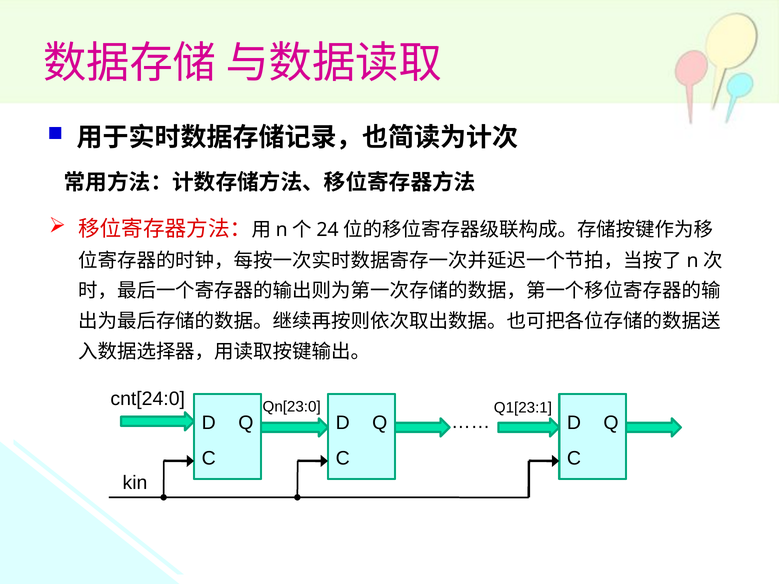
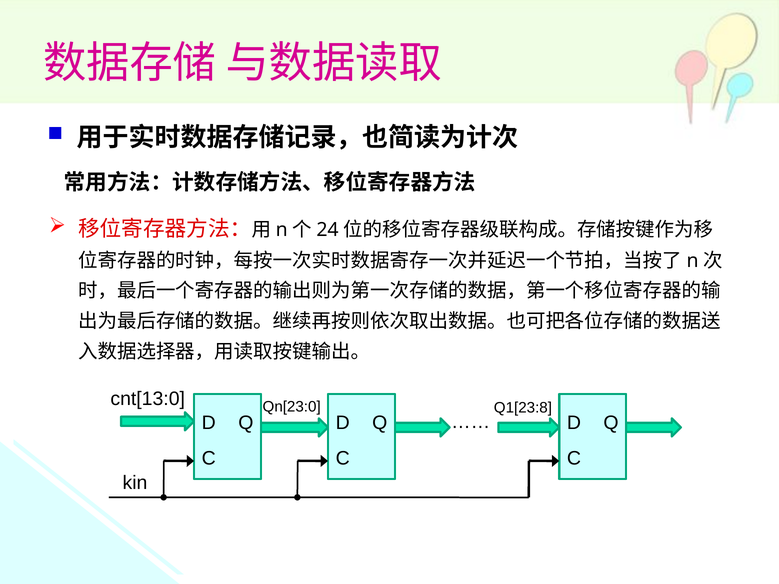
cnt[24:0: cnt[24:0 -> cnt[13:0 (148, 399)
Q1[23:1: Q1[23:1 -> Q1[23:8 (523, 408)
